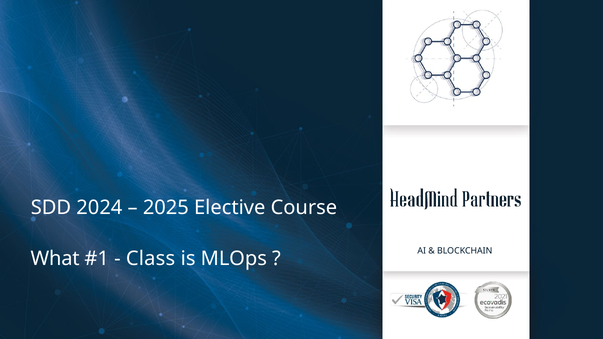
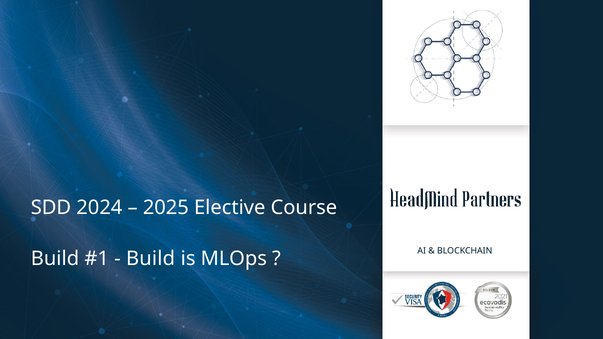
What: What -> Build (55, 259)
Class: Class -> Build (151, 259)
